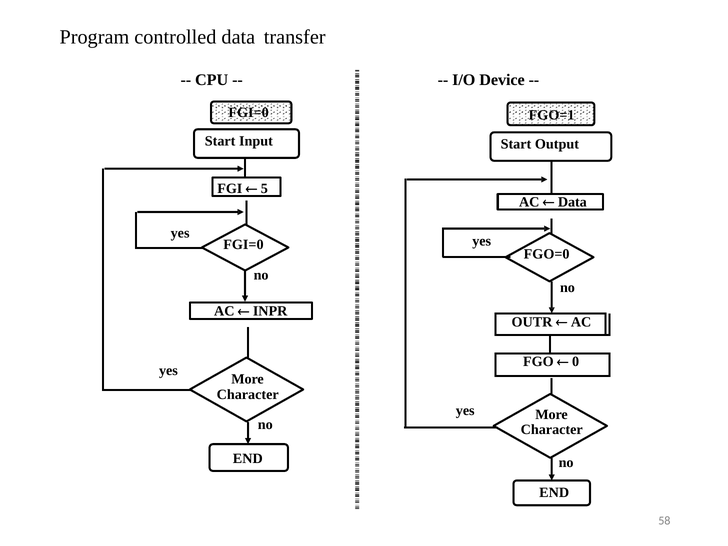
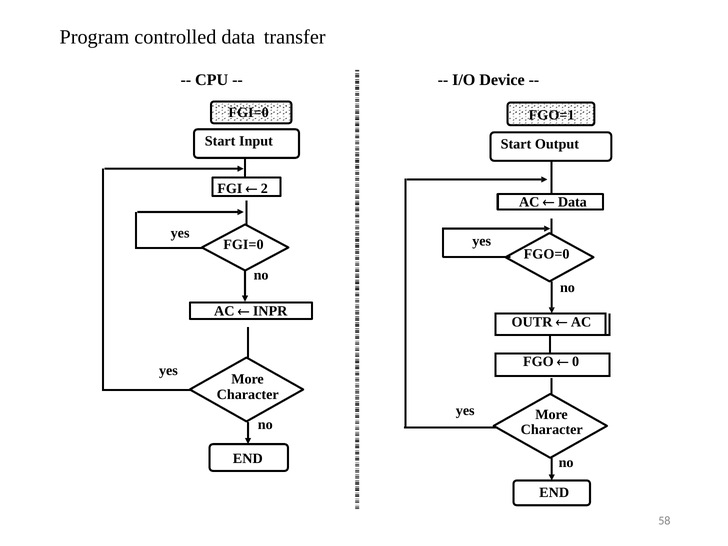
5: 5 -> 2 (264, 189)
